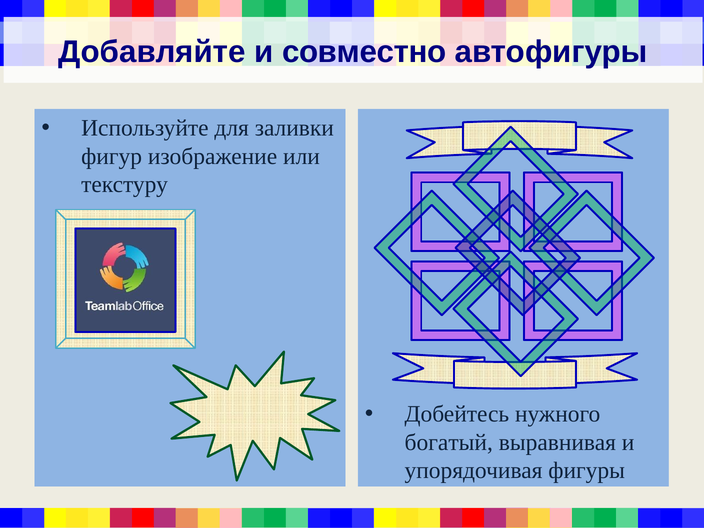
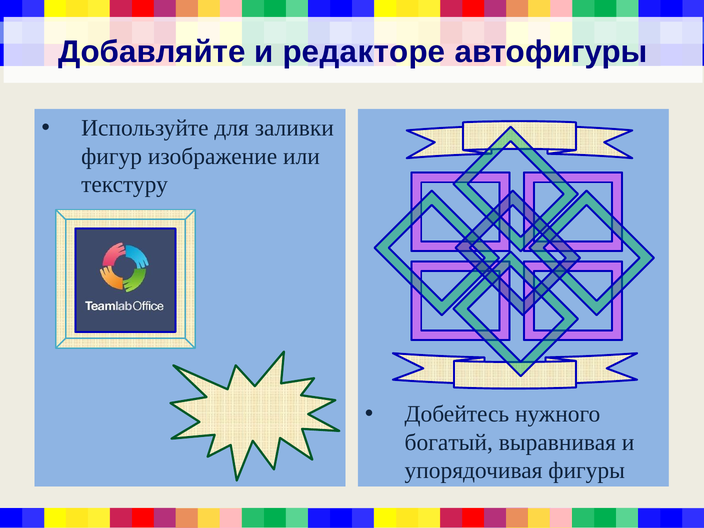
совместно: совместно -> редакторе (364, 52)
